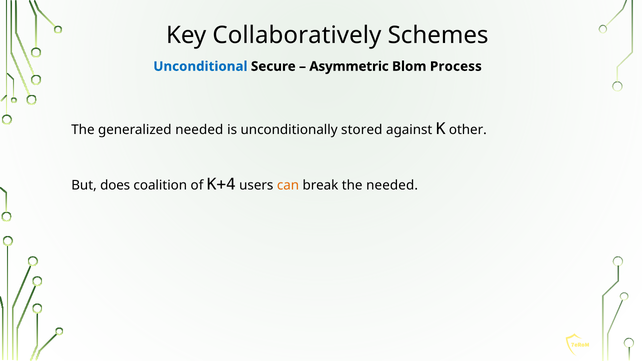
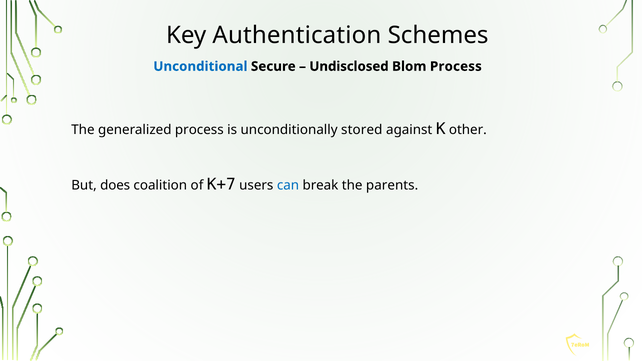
Collaboratively: Collaboratively -> Authentication (297, 35)
Asymmetric: Asymmetric -> Undisclosed (349, 66)
generalized needed: needed -> process (199, 130)
K+4: K+4 -> K+7 (221, 185)
can colour: orange -> blue (288, 186)
the needed: needed -> parents (392, 186)
